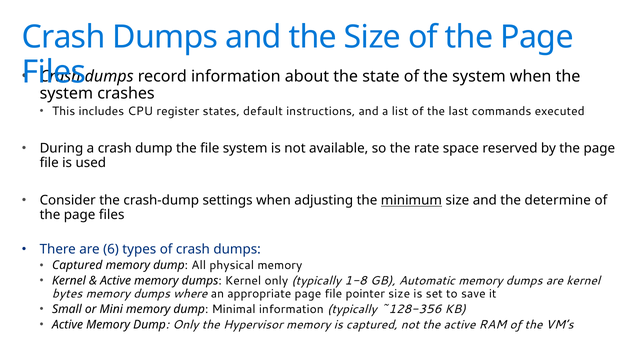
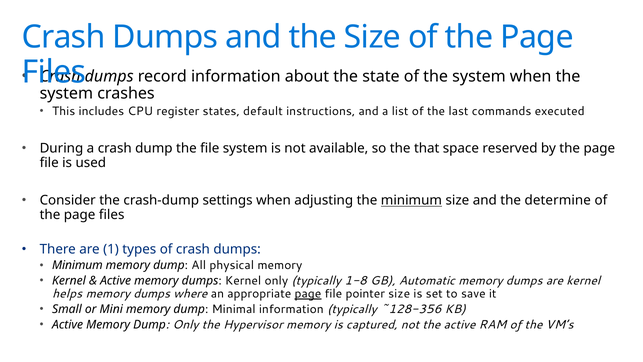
rate: rate -> that (427, 148)
6: 6 -> 1 (111, 249)
Captured: Captured -> Minimum (77, 265)
bytes: bytes -> helps (67, 294)
page underline: none -> present (308, 294)
